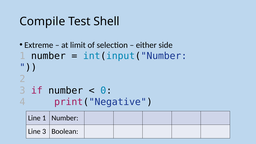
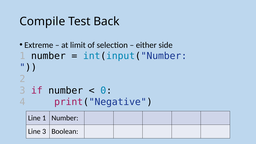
Shell: Shell -> Back (107, 22)
